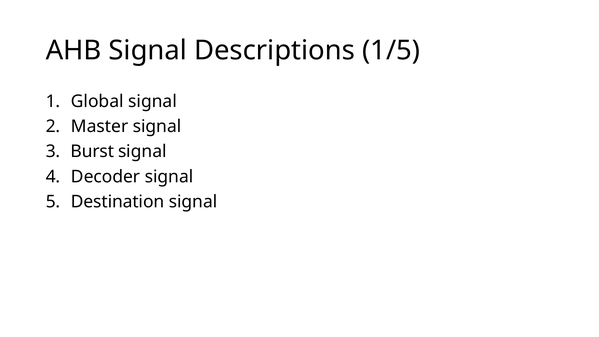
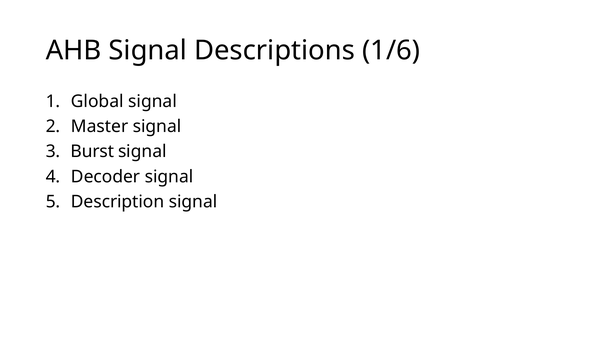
1/5: 1/5 -> 1/6 (391, 50)
Destination: Destination -> Description (118, 202)
